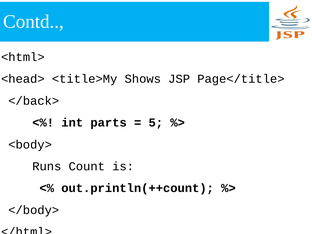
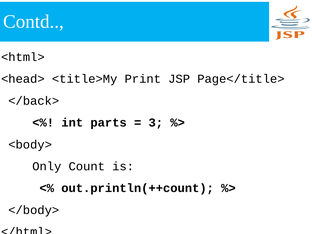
Shows: Shows -> Print (143, 79)
5: 5 -> 3 (156, 123)
Runs: Runs -> Only (47, 166)
